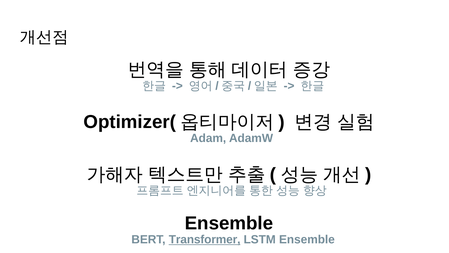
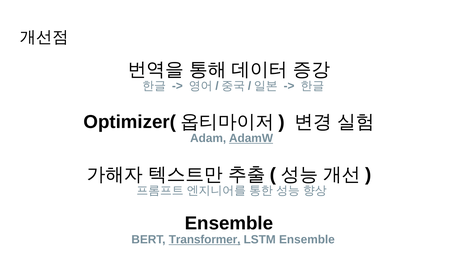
AdamW underline: none -> present (251, 138)
